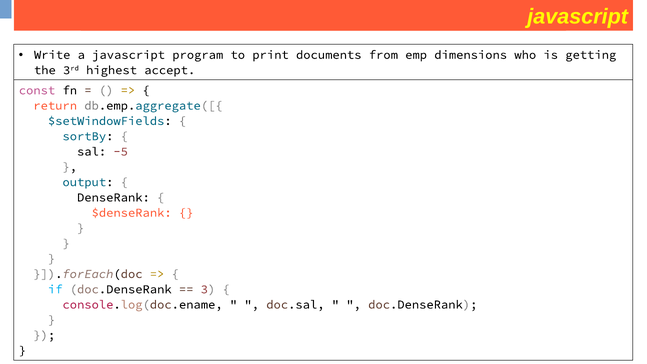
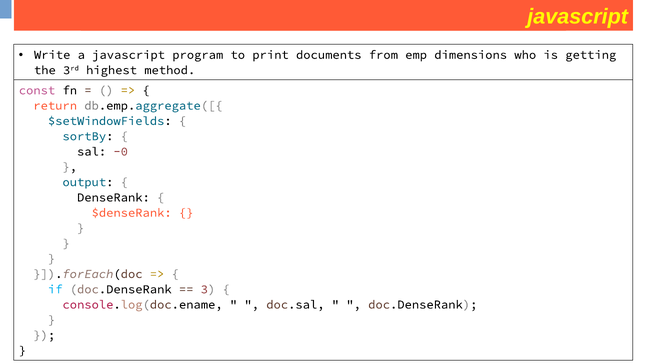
accept: accept -> method (170, 70)
-5: -5 -> -0 (121, 151)
